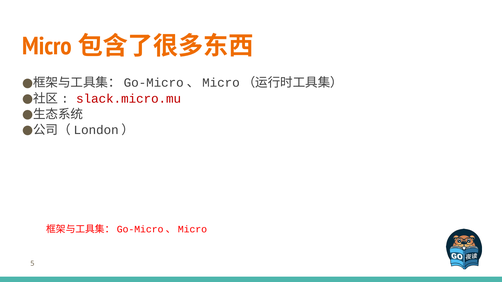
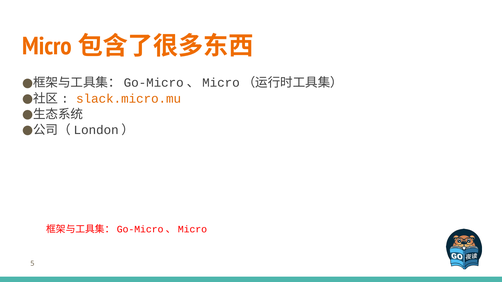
slack.micro.mu colour: red -> orange (129, 99)
